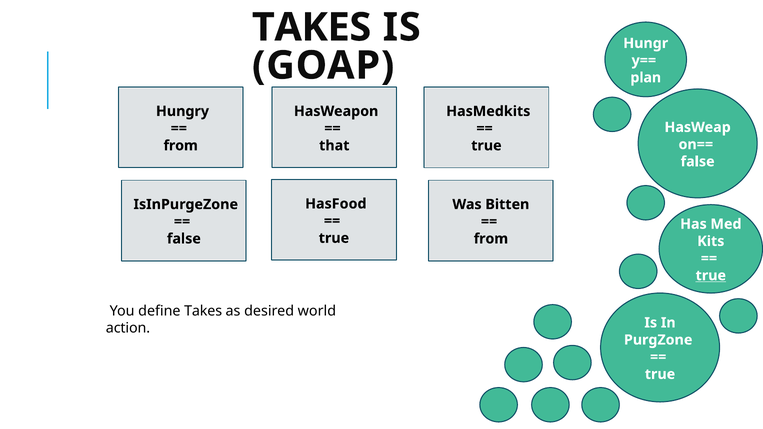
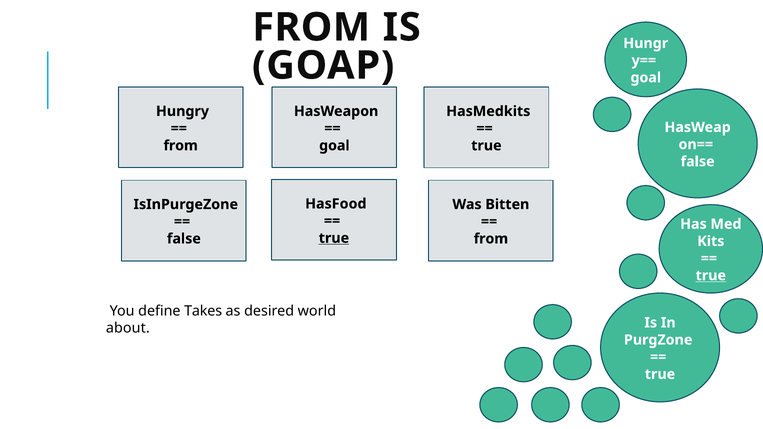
TAKES: TAKES -> FROM (311, 27)
plan: plan -> goal (646, 78)
that: that -> goal (334, 146)
true underline: none -> present (334, 238)
action: action -> about (128, 328)
